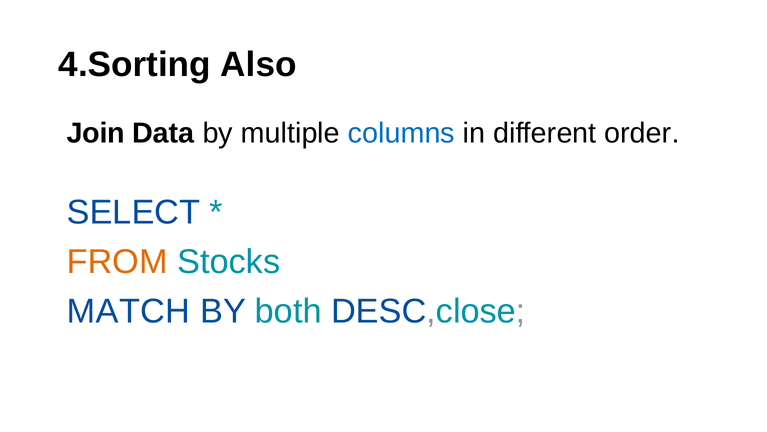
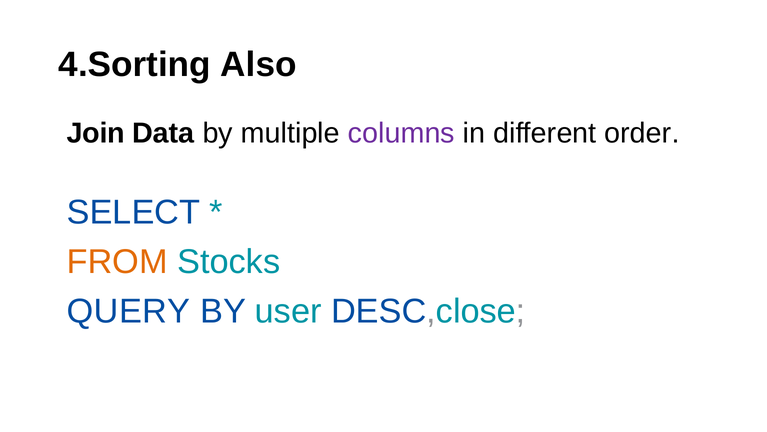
columns colour: blue -> purple (401, 133)
MATCH: MATCH -> QUERY (129, 311)
both: both -> user (288, 311)
